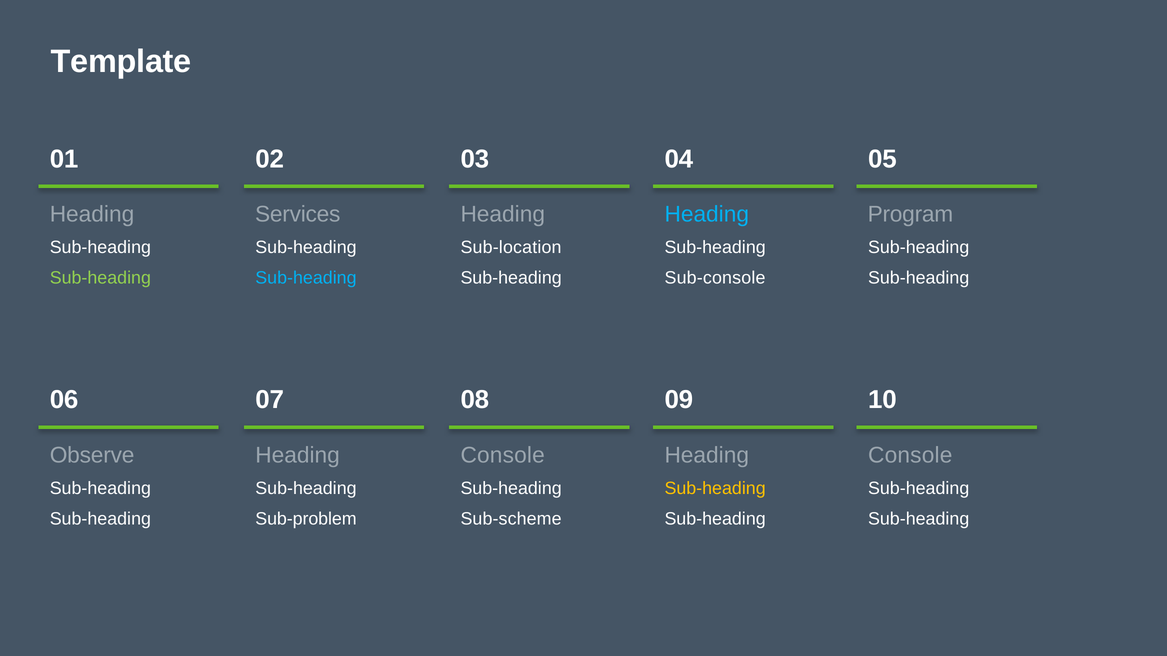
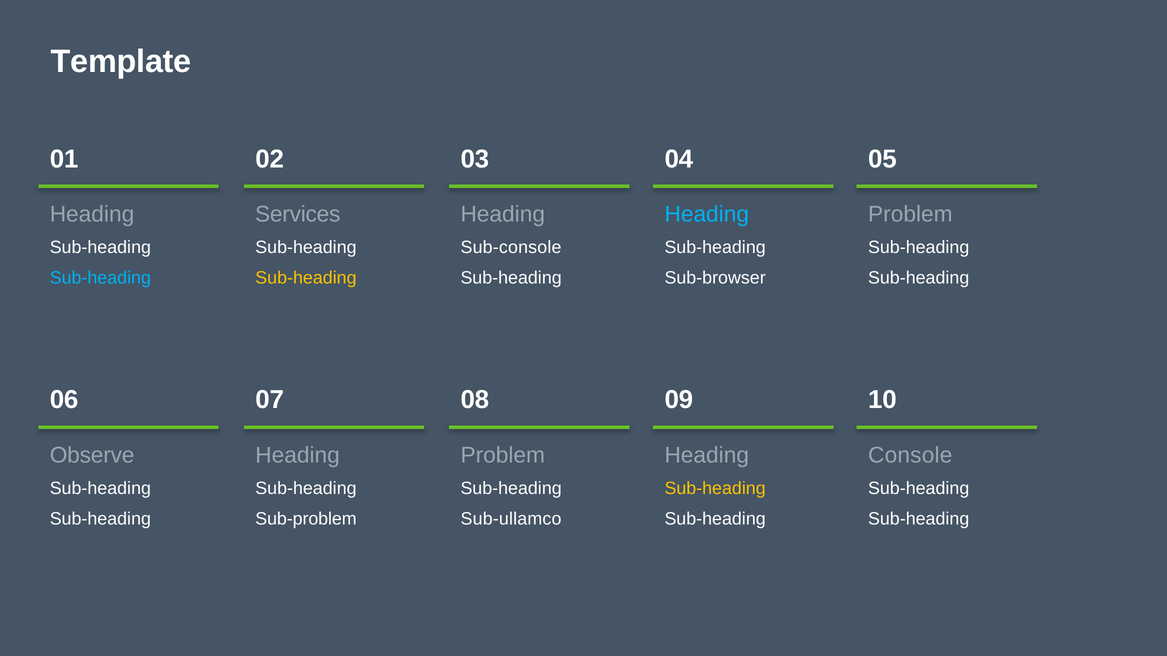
Program: Program -> Problem (910, 214)
Sub-location: Sub-location -> Sub-console (511, 248)
Sub-heading colour: light green -> light blue (100, 278)
Sub-heading colour: light blue -> yellow (306, 278)
Sub-console: Sub-console -> Sub-browser (715, 278)
Console: Console -> Problem (503, 455)
Sub-scheme: Sub-scheme -> Sub-ullamco (511, 519)
